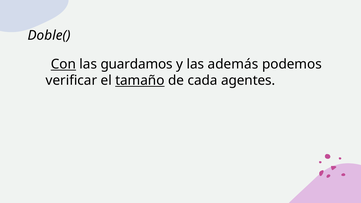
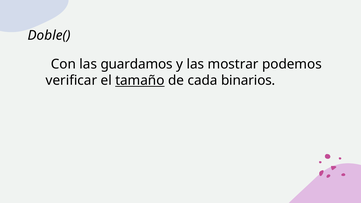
Con underline: present -> none (63, 64)
además: además -> mostrar (233, 64)
agentes: agentes -> binarios (248, 81)
